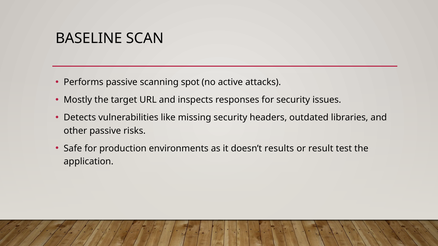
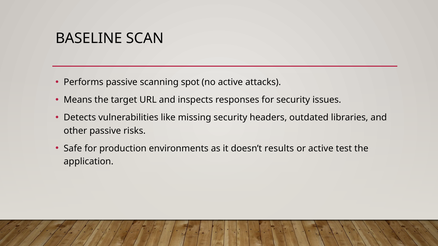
Mostly: Mostly -> Means (78, 100)
or result: result -> active (321, 149)
